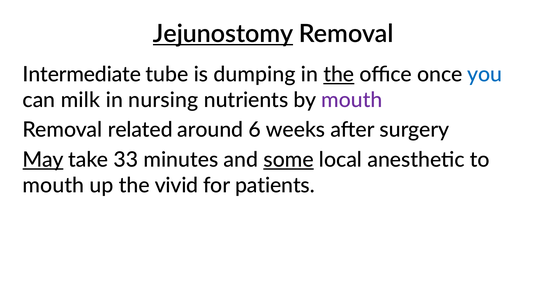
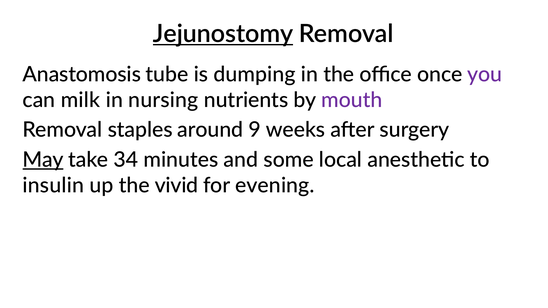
Intermediate: Intermediate -> Anastomosis (82, 75)
the underline: present -> none (339, 75)
you colour: blue -> purple (485, 75)
related: related -> staples (140, 130)
6: 6 -> 9 (255, 130)
33: 33 -> 34 (126, 160)
some underline: present -> none (289, 160)
mouth: mouth -> insulin (53, 185)
patients: patients -> evening (275, 185)
